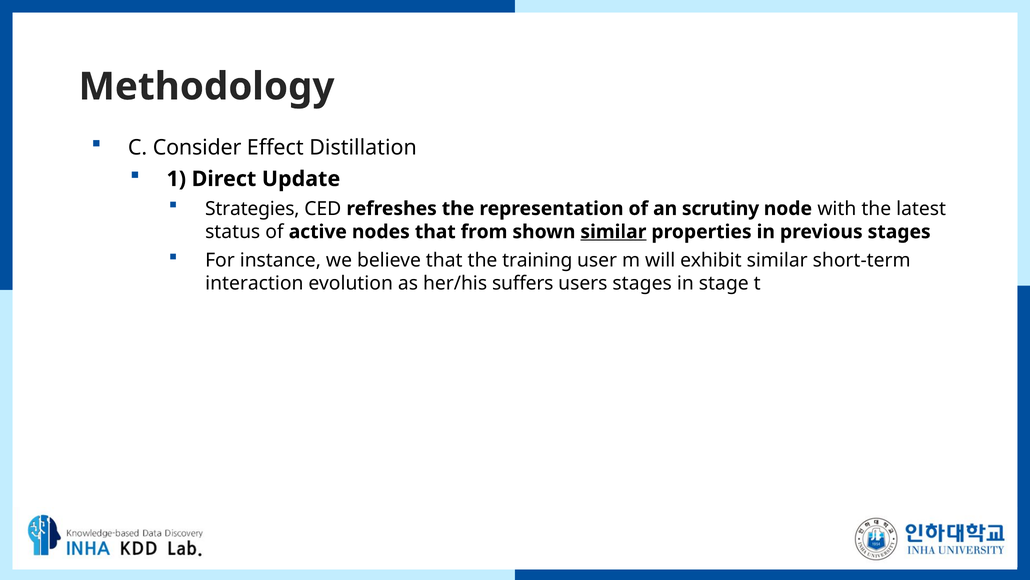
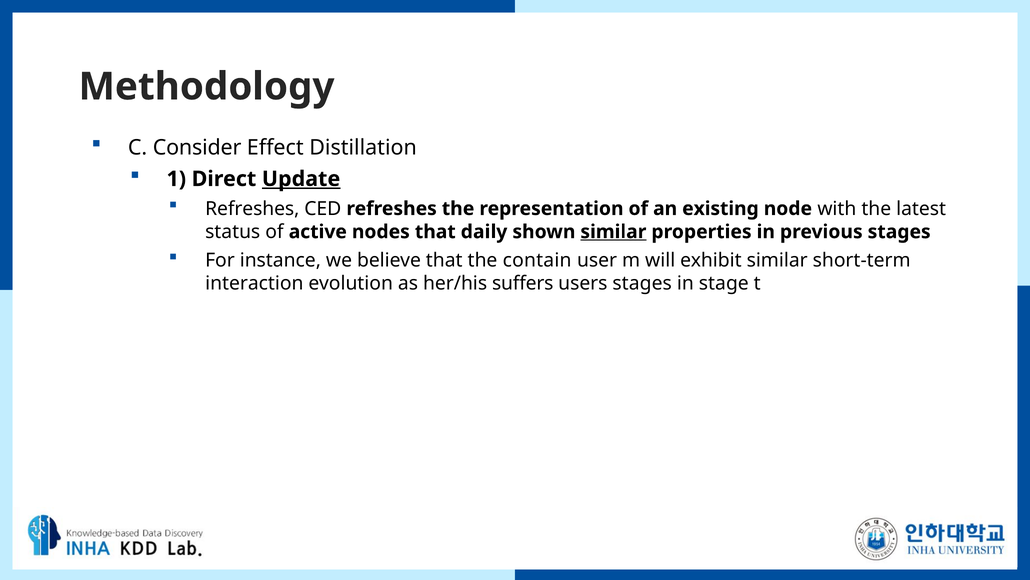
Update underline: none -> present (301, 179)
Strategies: Strategies -> Refreshes (252, 208)
scrutiny: scrutiny -> existing (720, 208)
from: from -> daily (484, 232)
training: training -> contain (537, 260)
